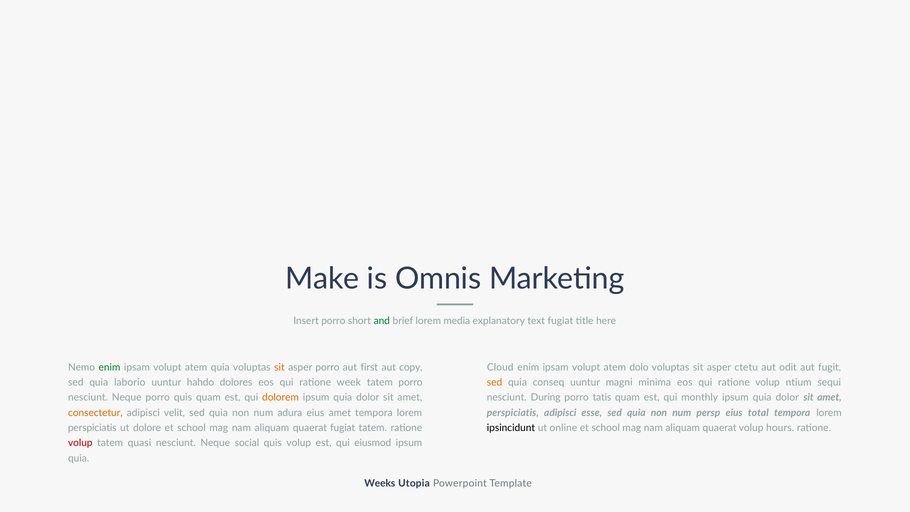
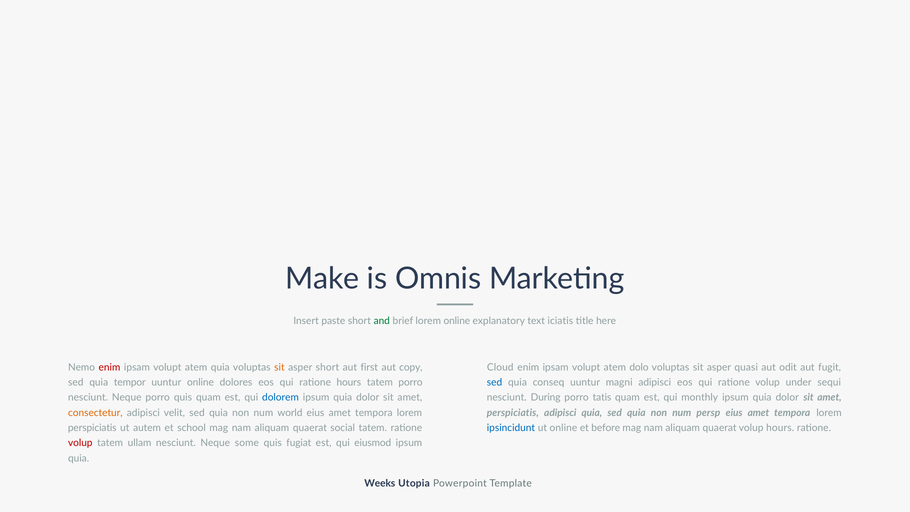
Insert porro: porro -> paste (333, 321)
lorem media: media -> online (457, 321)
text fugiat: fugiat -> iciatis (560, 321)
enim colour: green -> red (109, 367)
asper porro: porro -> short (327, 367)
ctetu: ctetu -> quasi (746, 367)
laborio: laborio -> tempor (130, 382)
uuntur hahdo: hahdo -> online (200, 382)
ratione week: week -> hours (349, 382)
sed colour: orange -> blue (494, 382)
magni minima: minima -> adipisci (655, 382)
ntium: ntium -> under (799, 382)
dolorem colour: orange -> blue (280, 398)
adura: adura -> world (290, 413)
adipisci esse: esse -> quia (592, 413)
total: total -> amet (758, 413)
dolore: dolore -> autem (147, 428)
quaerat fugiat: fugiat -> social (343, 428)
ipsincidunt colour: black -> blue (511, 428)
school: school -> before (606, 428)
quasi: quasi -> ullam (140, 443)
social: social -> some (247, 443)
quis volup: volup -> fugiat (299, 443)
